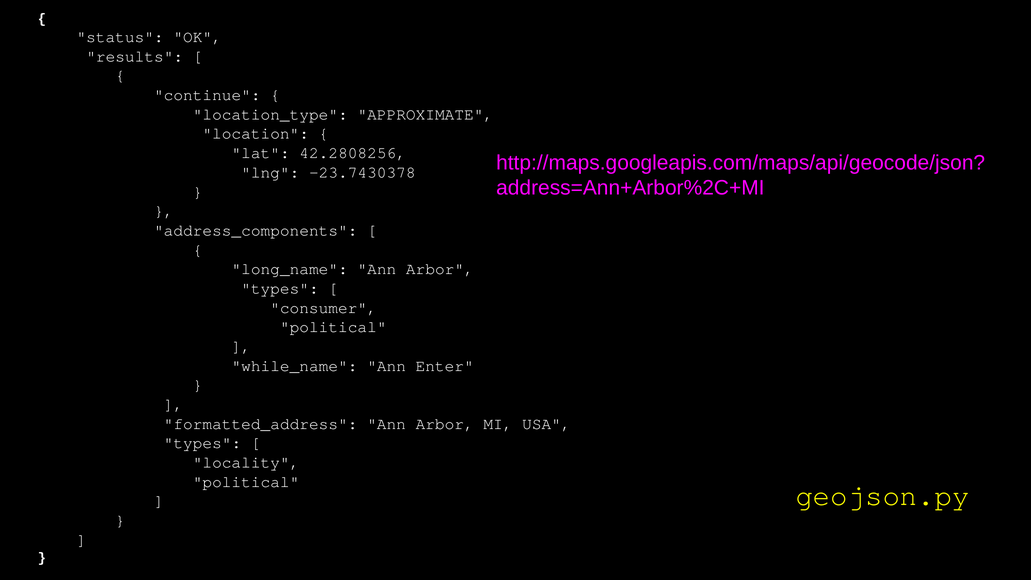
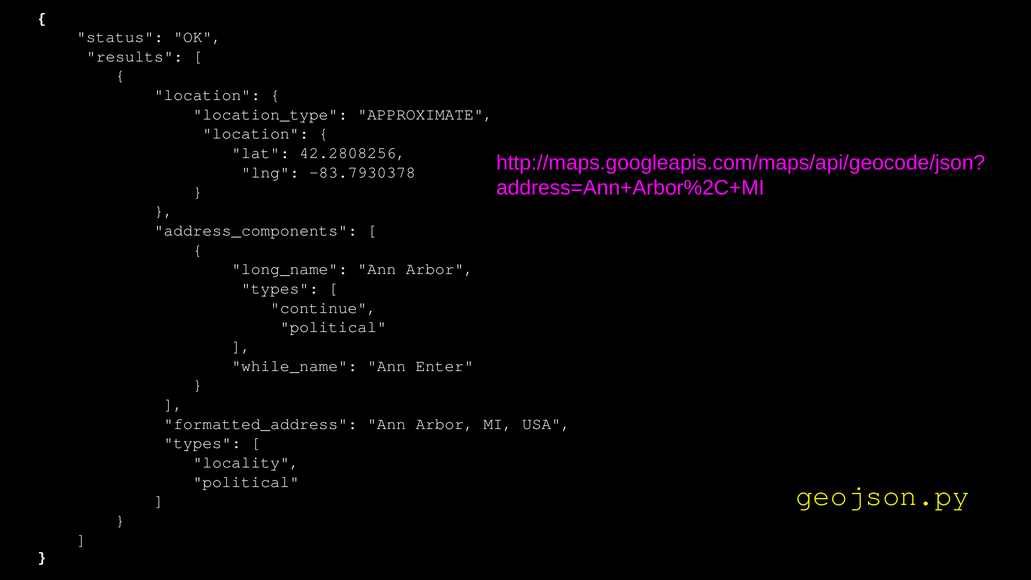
continue: continue -> location (207, 95)
-23.7430378: -23.7430378 -> -83.7930378 (362, 172)
consumer: consumer -> continue (323, 308)
